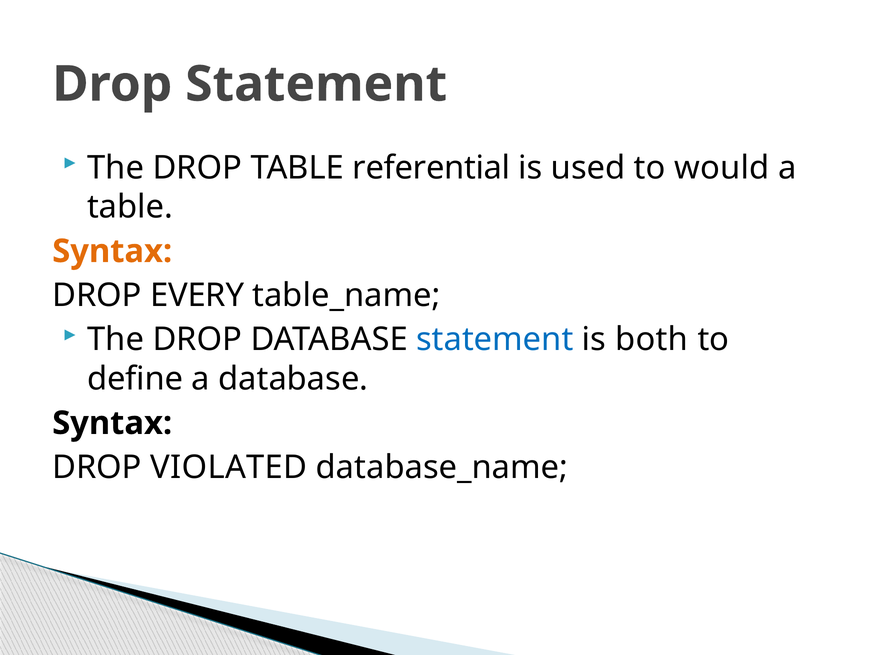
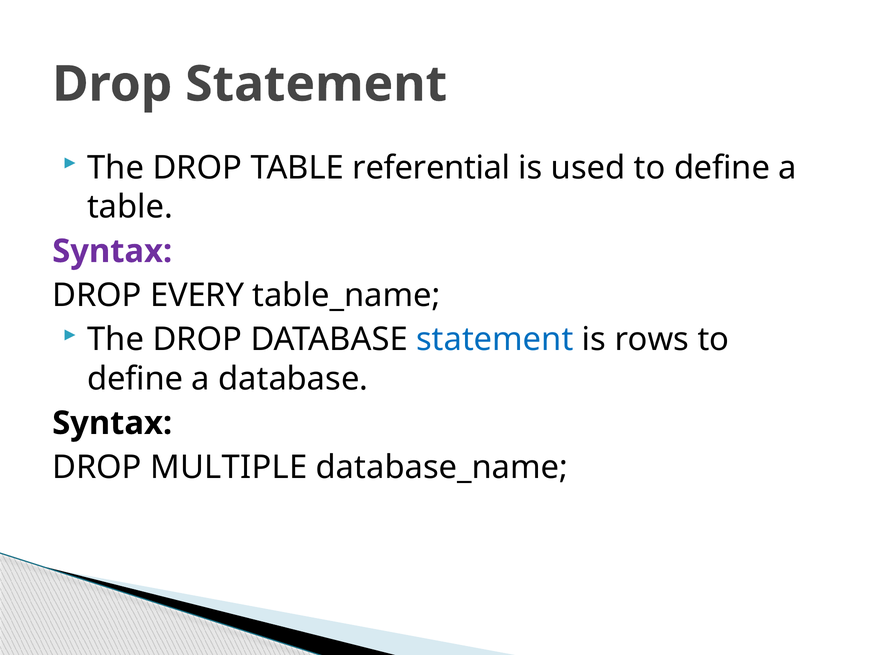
used to would: would -> define (722, 168)
Syntax colour: orange -> purple (112, 251)
both: both -> rows (652, 339)
VIOLATED: VIOLATED -> MULTIPLE (229, 467)
